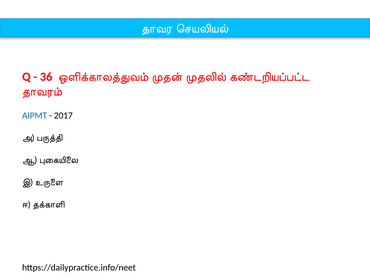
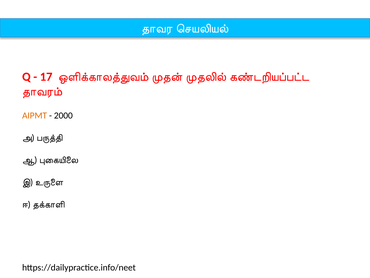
36: 36 -> 17 (46, 77)
AIPMT colour: blue -> orange (35, 115)
2017: 2017 -> 2000 (63, 115)
